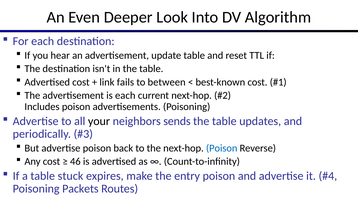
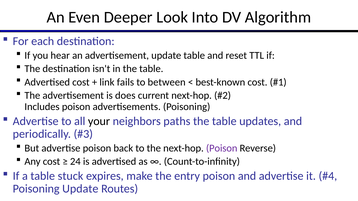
is each: each -> does (125, 96)
sends: sends -> paths (177, 121)
Poison colour: blue -> purple (222, 148)
46: 46 -> 24 (75, 162)
Poisoning Packets: Packets -> Update (80, 189)
